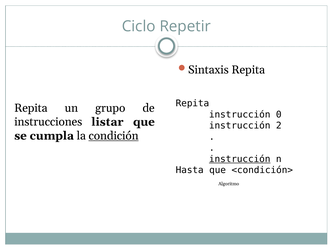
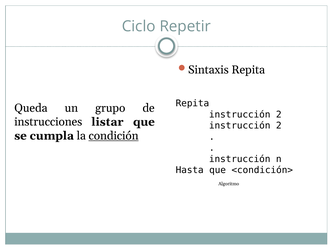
Repita: Repita -> Queda (31, 108)
0: 0 -> 2 (279, 114)
instrucción underline: present -> none (240, 159)
